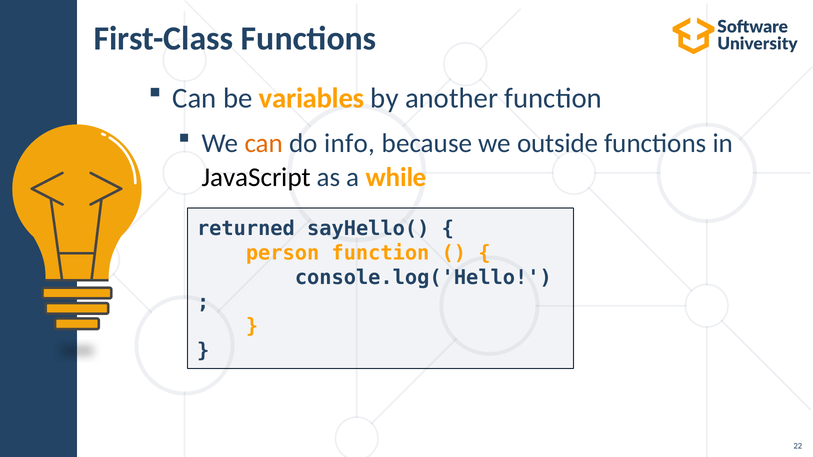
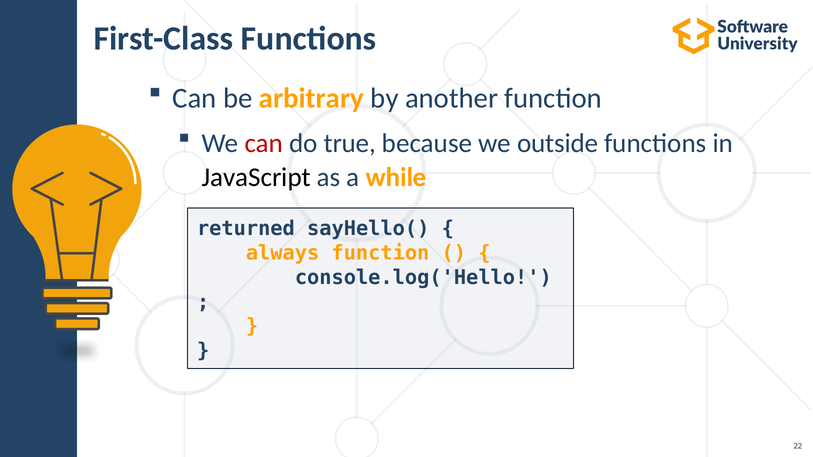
variables: variables -> arbitrary (311, 98)
can colour: orange -> red (264, 143)
info: info -> true (350, 143)
person: person -> always (283, 253)
